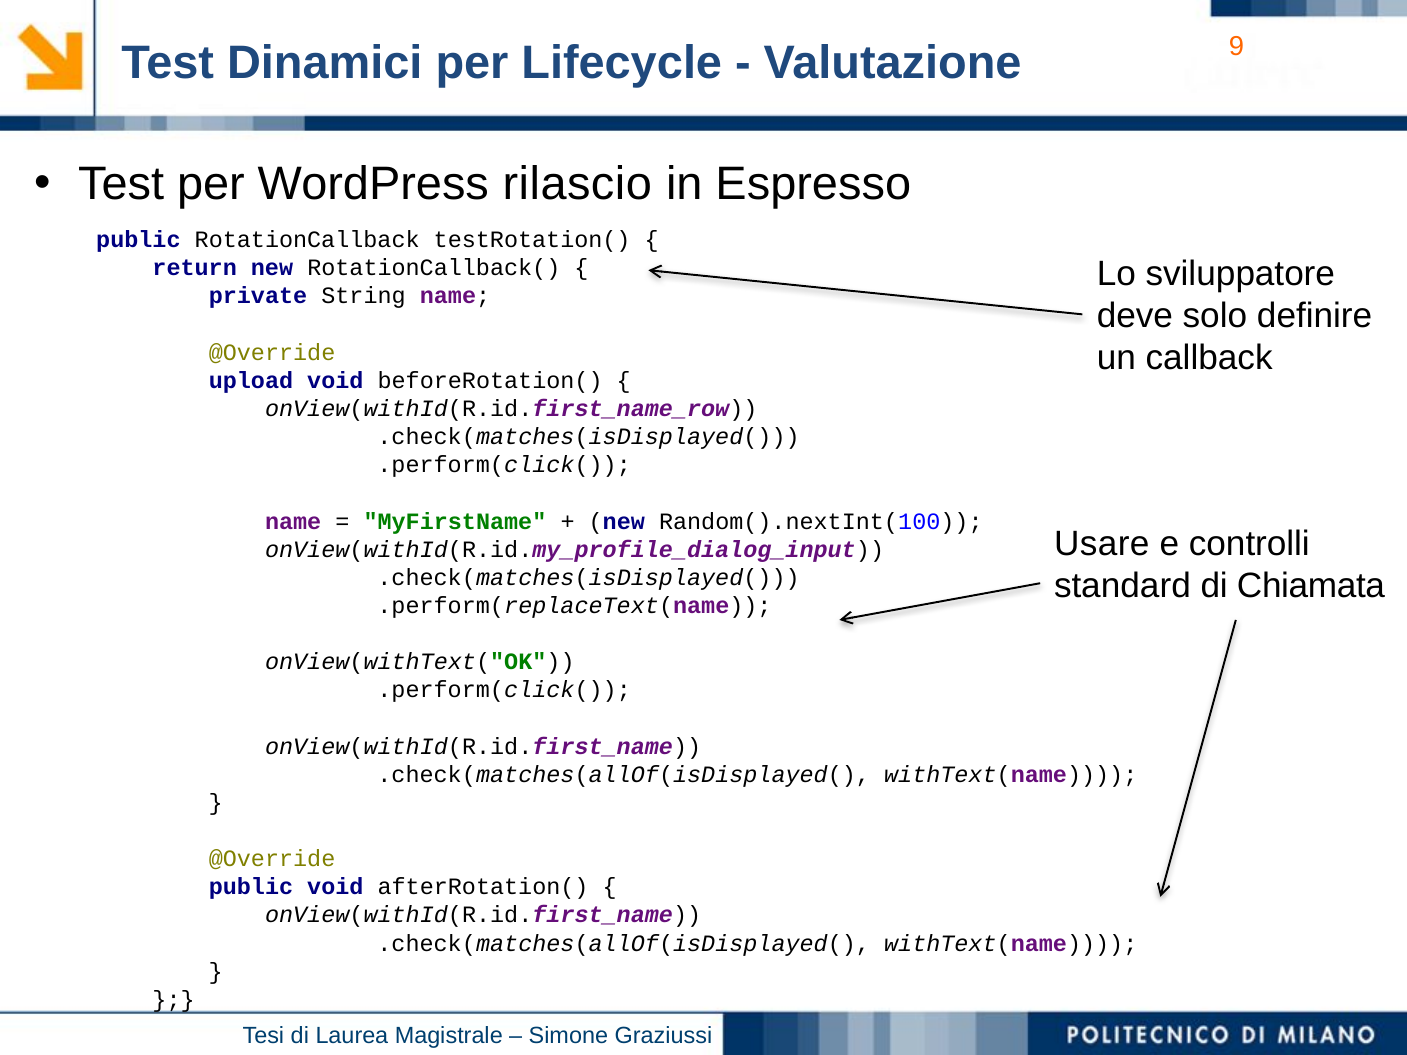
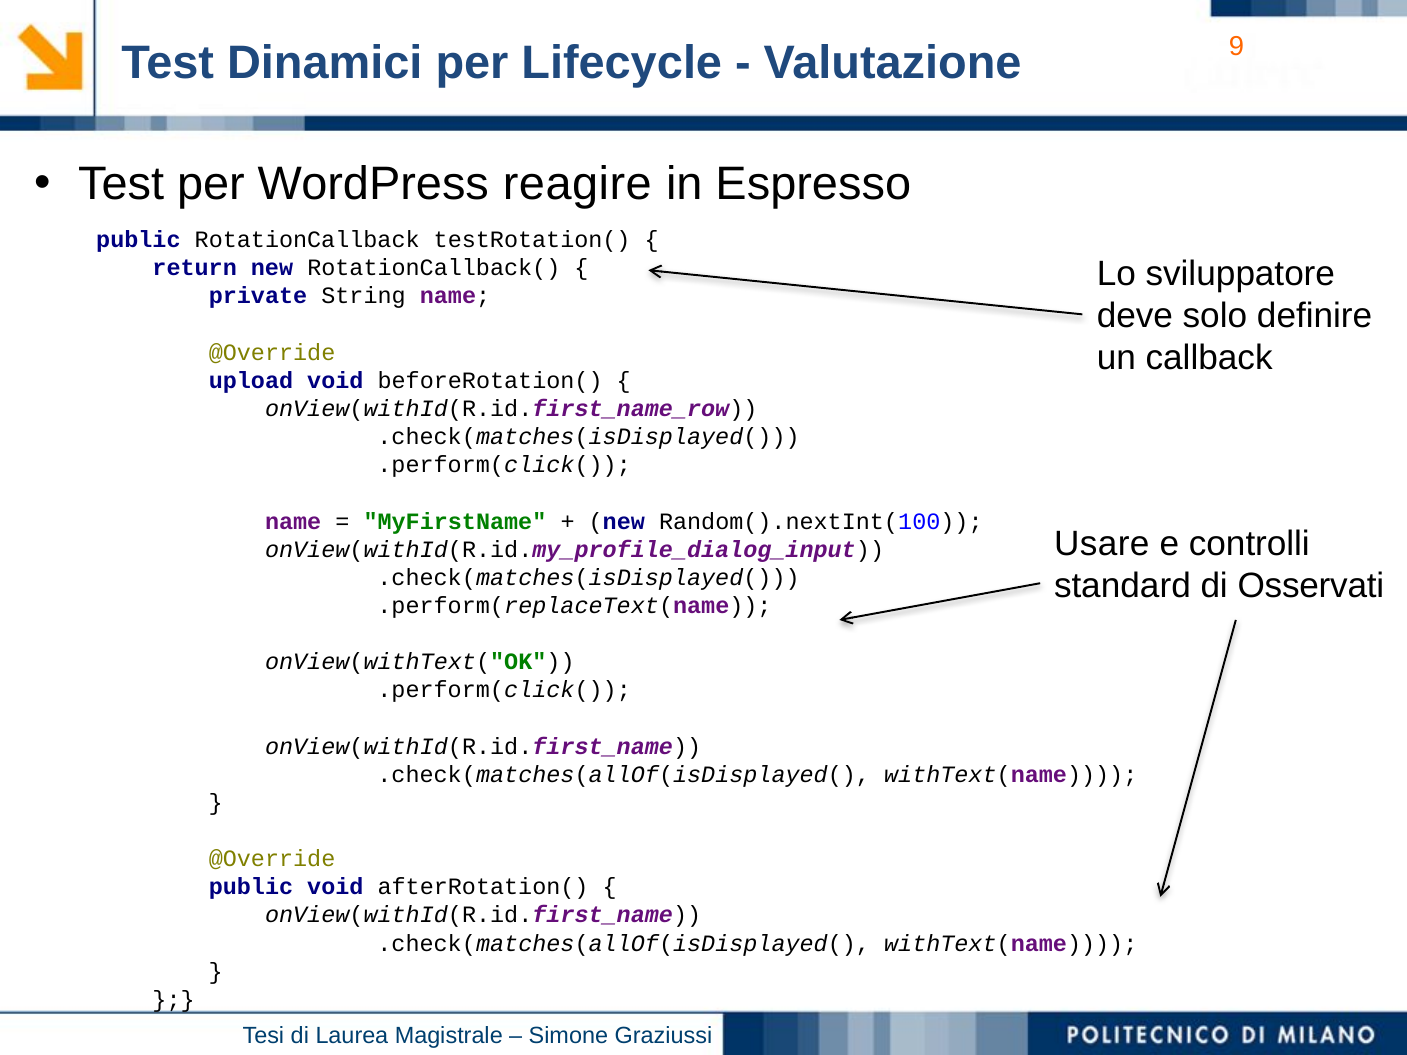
rilascio: rilascio -> reagire (577, 185)
Chiamata: Chiamata -> Osservati (1311, 586)
